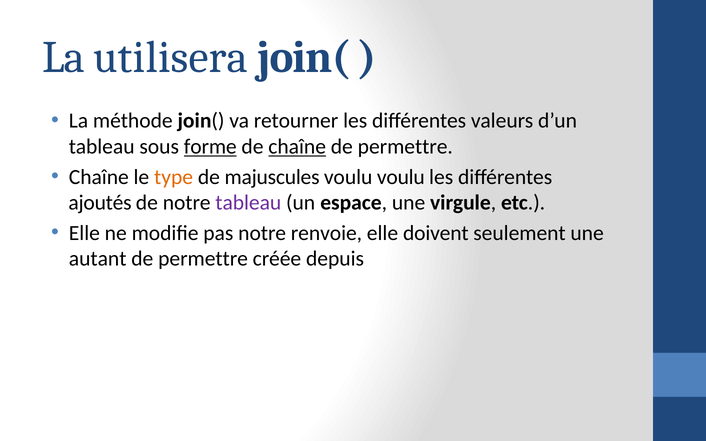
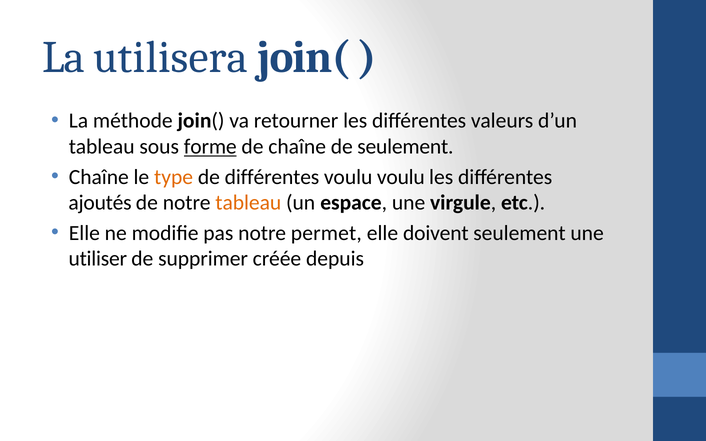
chaîne underline: present -> none (297, 147)
permettre: permettre -> seulement (405, 147)
de majuscules: majuscules -> différentes (272, 177)
tableau colour: purple -> orange (248, 203)
renvoie: renvoie -> permet (326, 233)
autant: autant -> utiliser (98, 259)
permettre: permettre -> supprimer (203, 259)
